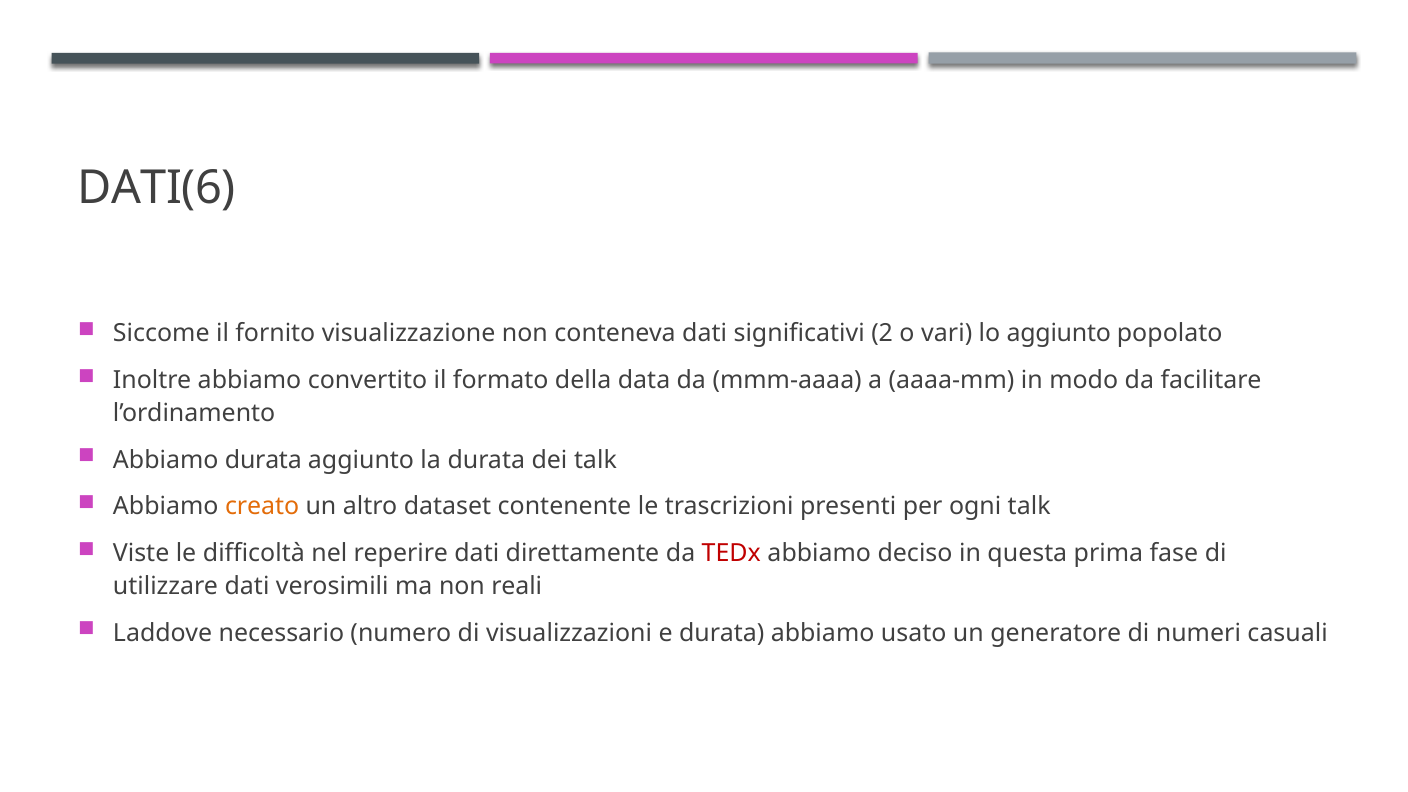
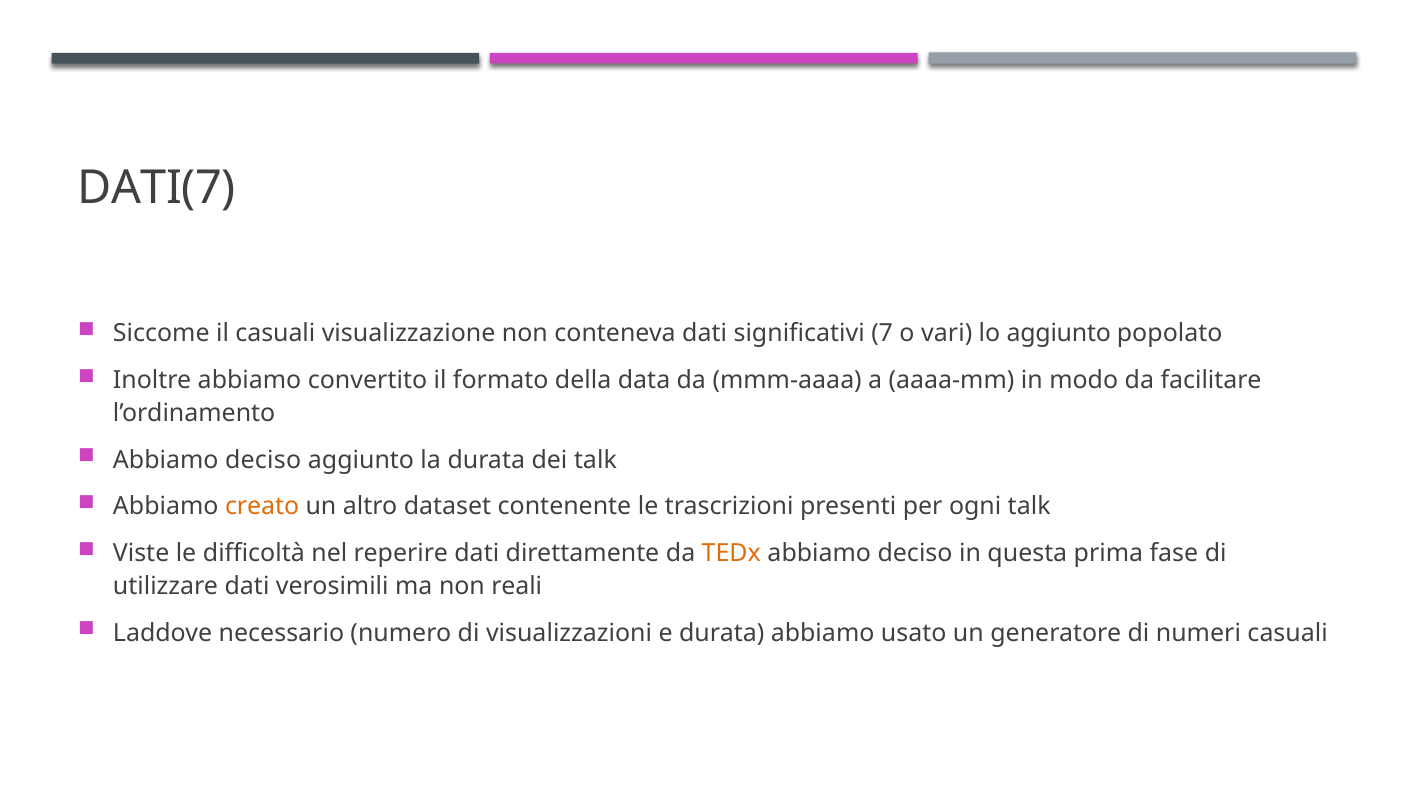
DATI(6: DATI(6 -> DATI(7 (156, 188)
il fornito: fornito -> casuali (275, 334)
2: 2 -> 7 (882, 334)
durata: durata -> deciso (263, 460)
TEDx colour: red -> orange (731, 553)
